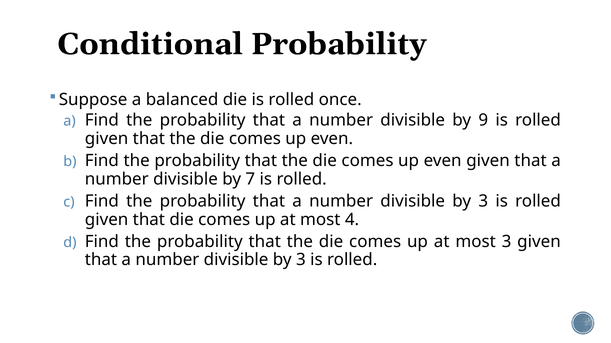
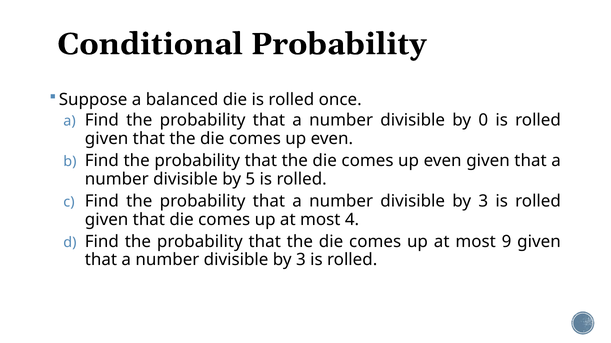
9: 9 -> 0 (483, 121)
7: 7 -> 5 (250, 179)
most 3: 3 -> 9 (507, 242)
